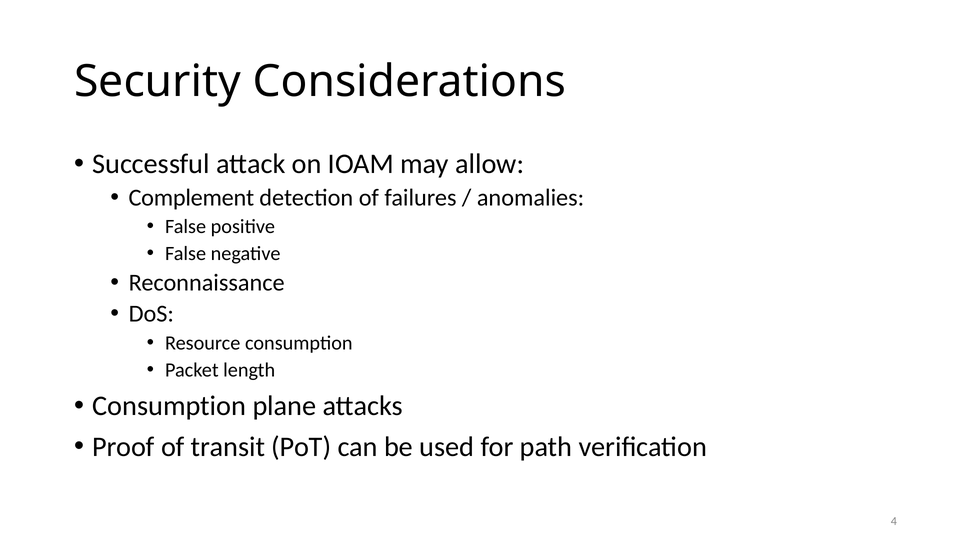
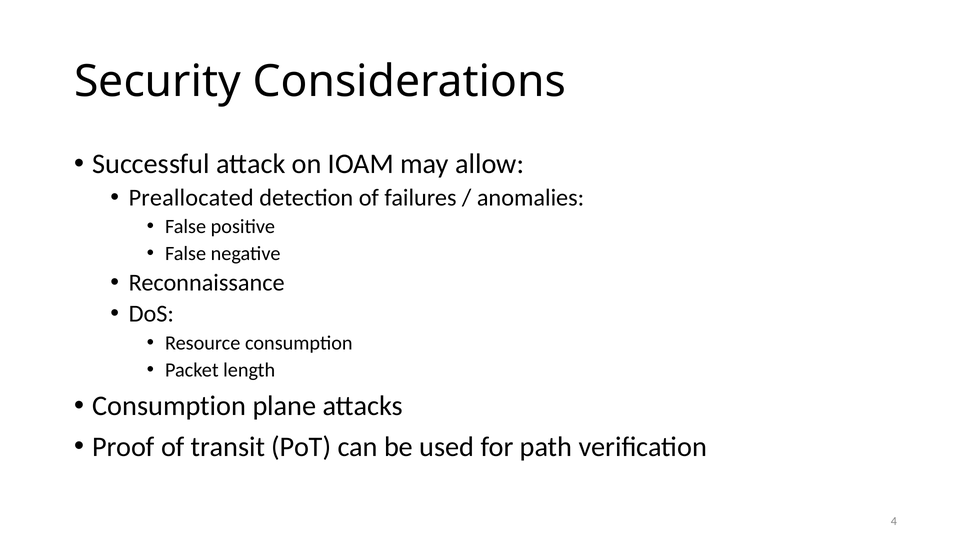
Complement: Complement -> Preallocated (191, 198)
